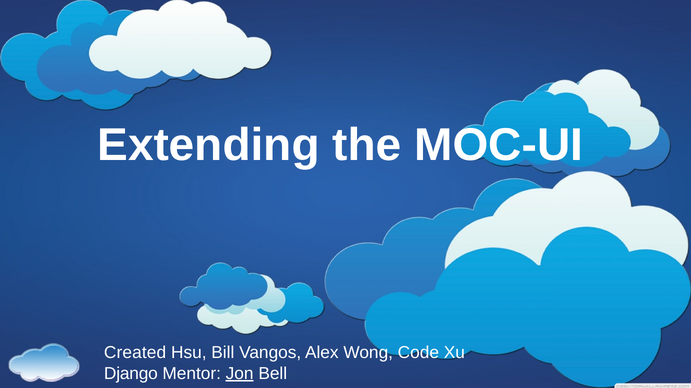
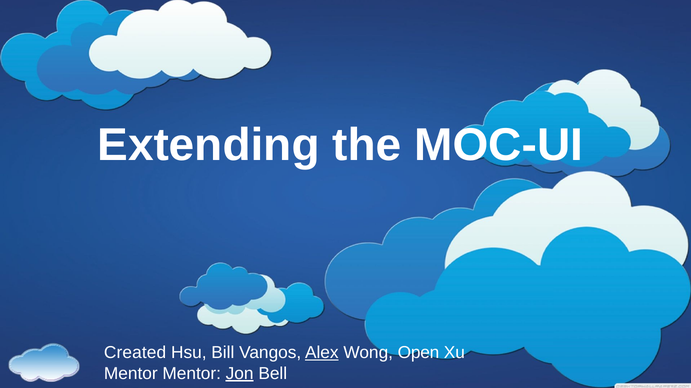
Alex underline: none -> present (322, 353)
Code: Code -> Open (418, 353)
Django: Django -> Mentor (131, 374)
